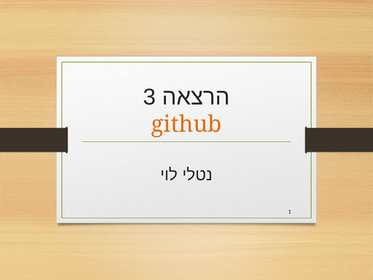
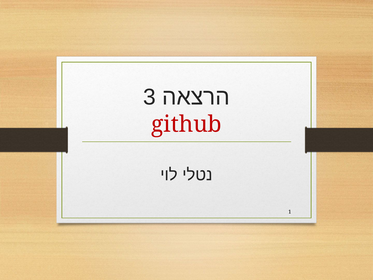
github colour: orange -> red (186, 124)
